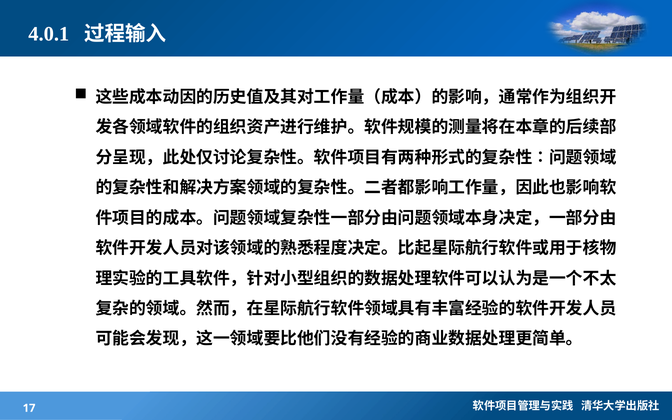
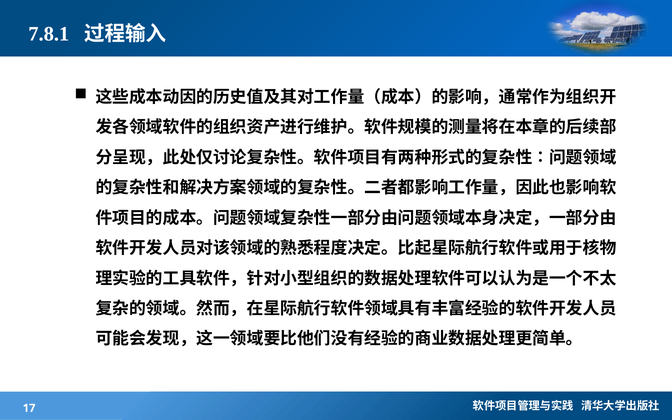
4.0.1: 4.0.1 -> 7.8.1 (49, 34)
